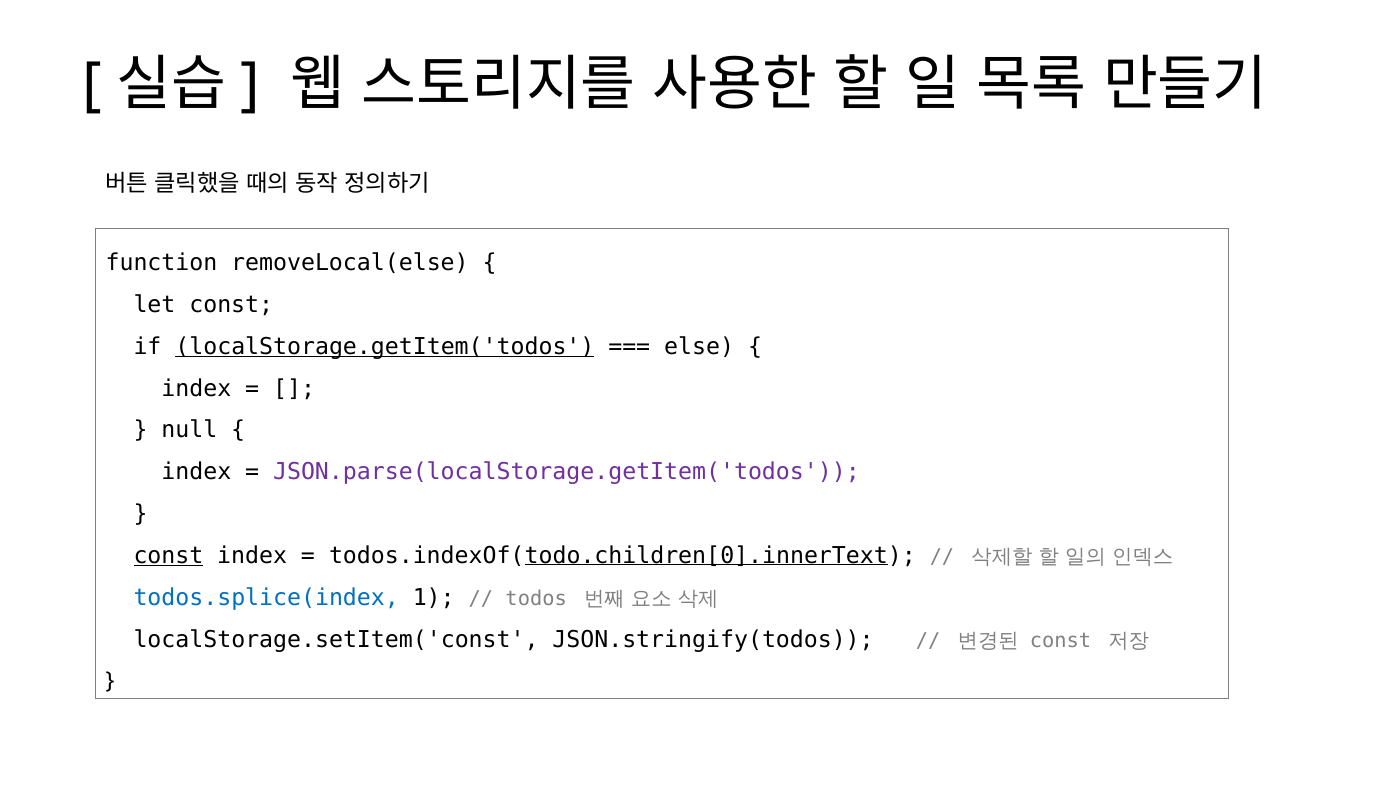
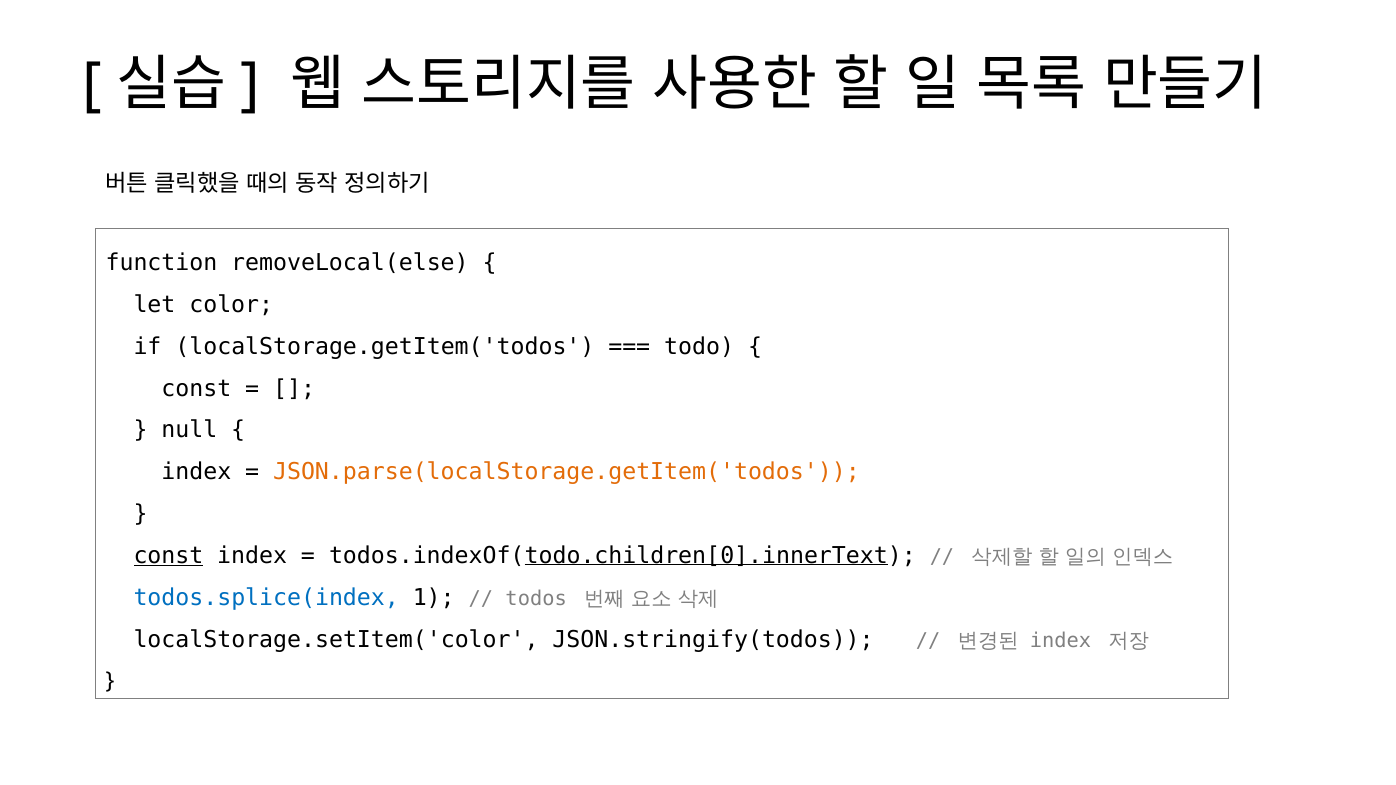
let const: const -> color (231, 305)
localStorage.getItem('todos underline: present -> none (385, 347)
else: else -> todo (699, 347)
index: index -> const (196, 389)
JSON.parse(localStorage.getItem('todos colour: purple -> orange (566, 472)
localStorage.setItem('const: localStorage.setItem('const -> localStorage.setItem('color (336, 640)
const: const -> index (1060, 641)
